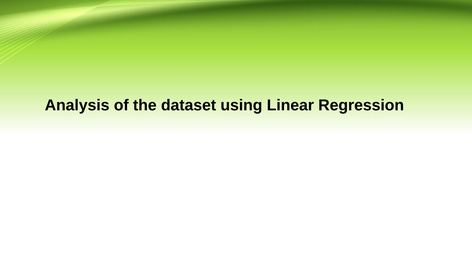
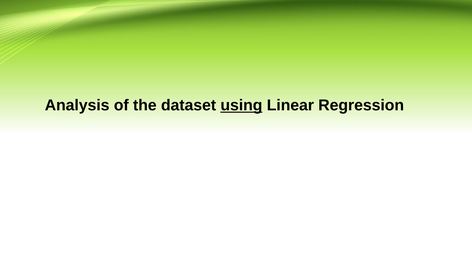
using underline: none -> present (241, 105)
